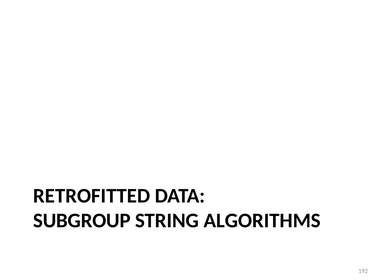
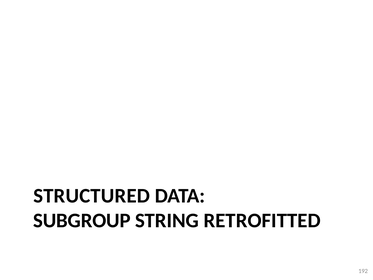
RETROFITTED: RETROFITTED -> STRUCTURED (92, 196)
ALGORITHMS: ALGORITHMS -> RETROFITTED (262, 220)
